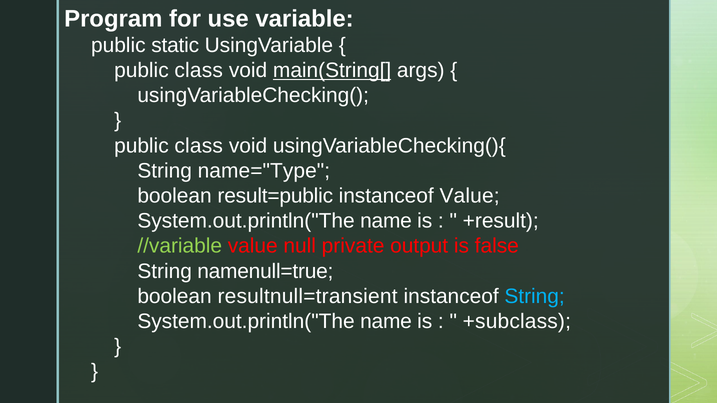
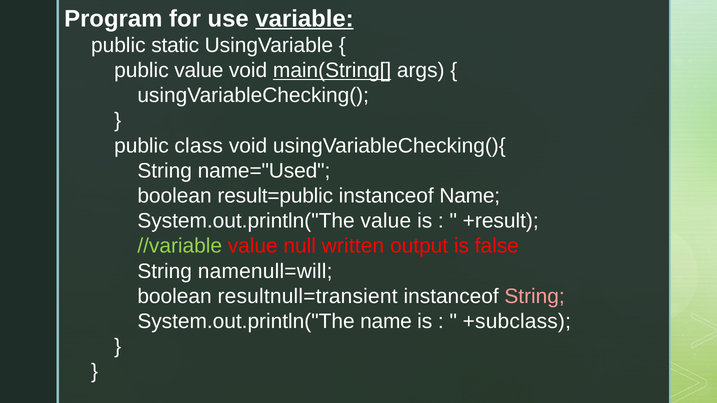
variable underline: none -> present (305, 19)
class: class -> value (199, 70)
name="Type: name="Type -> name="Used (264, 171)
instanceof Value: Value -> Name (470, 196)
name: name -> value (386, 221)
private: private -> written (353, 246)
namenull=true: namenull=true -> namenull=will (265, 271)
String colour: light blue -> pink (535, 296)
